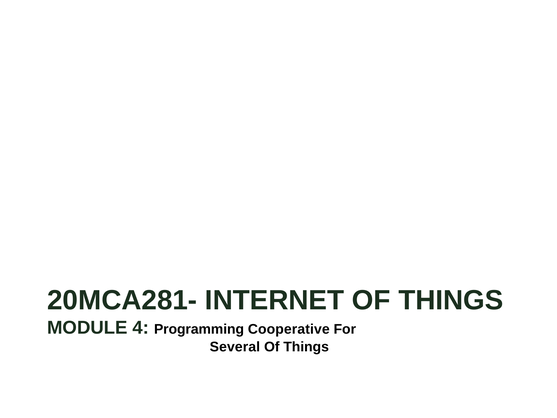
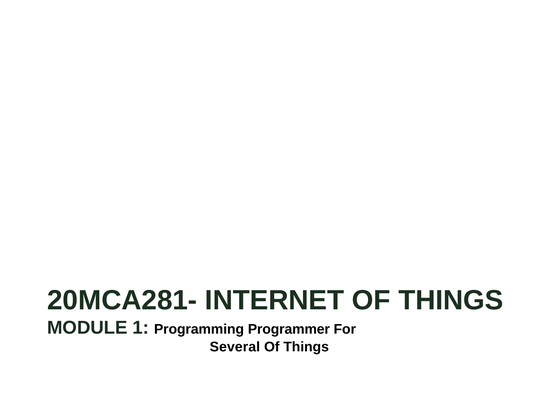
4: 4 -> 1 (141, 327)
Cooperative: Cooperative -> Programmer (289, 329)
